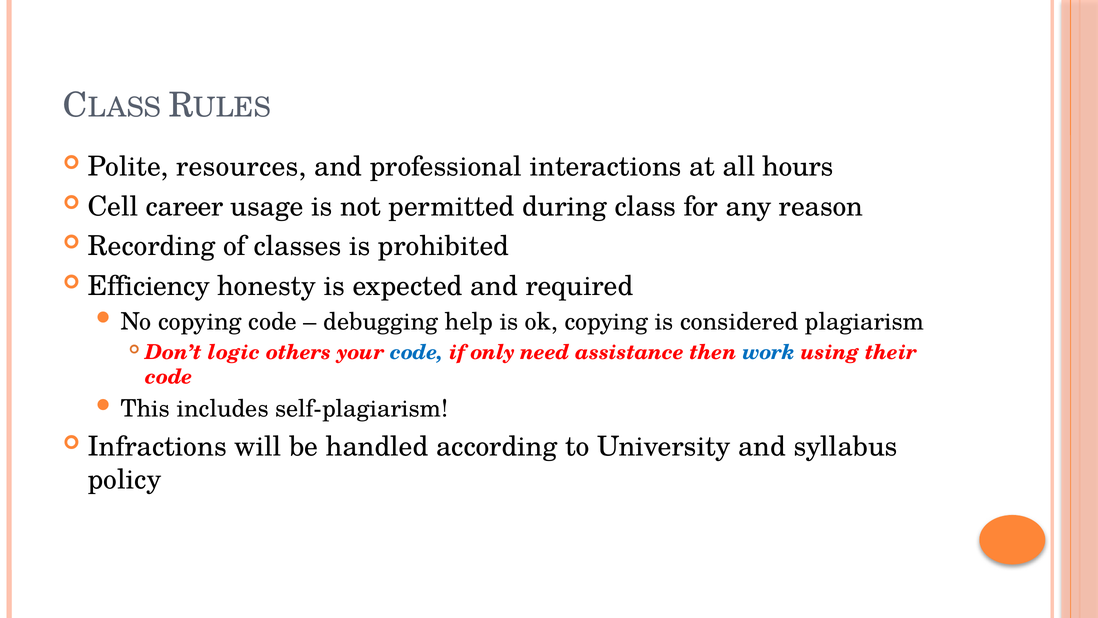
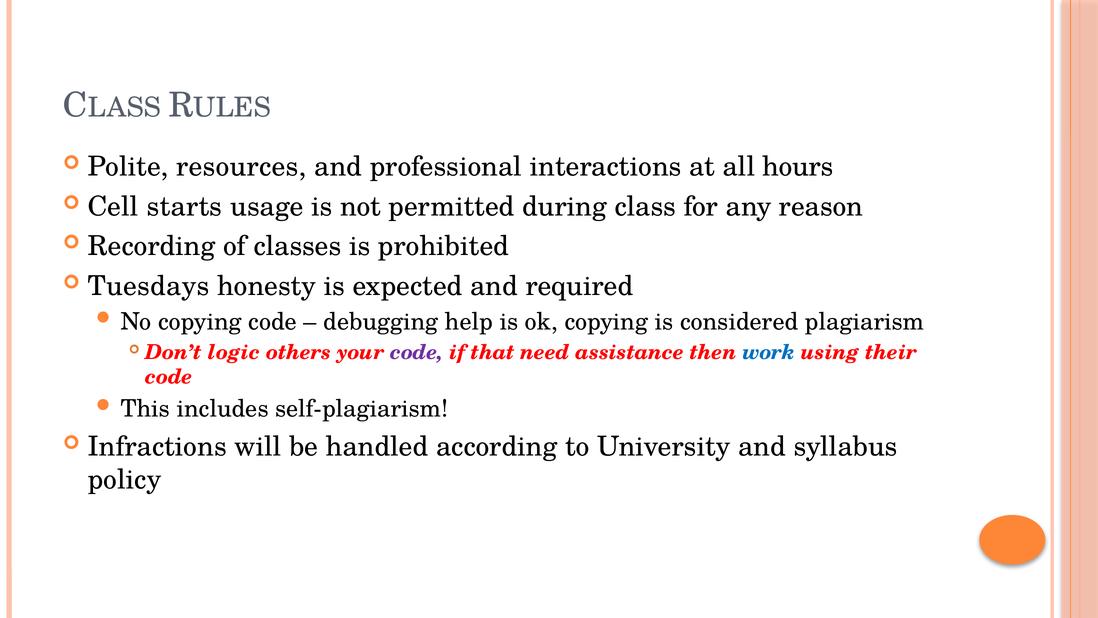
career: career -> starts (184, 206)
Efficiency: Efficiency -> Tuesdays (149, 286)
code colour: blue -> purple (417, 352)
only: only -> that (493, 352)
